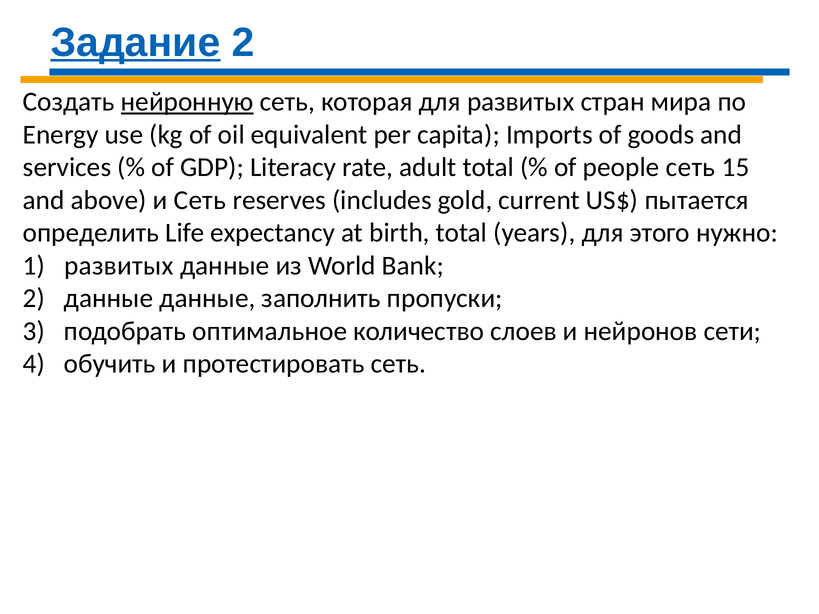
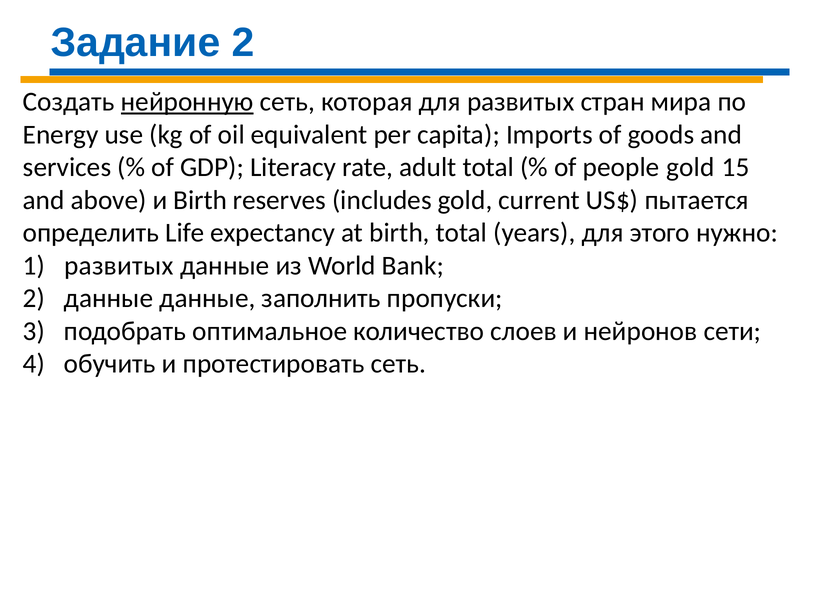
Задание underline: present -> none (135, 43)
people сеть: сеть -> gold (691, 167)
и Сеть: Сеть -> Birth (200, 200)
